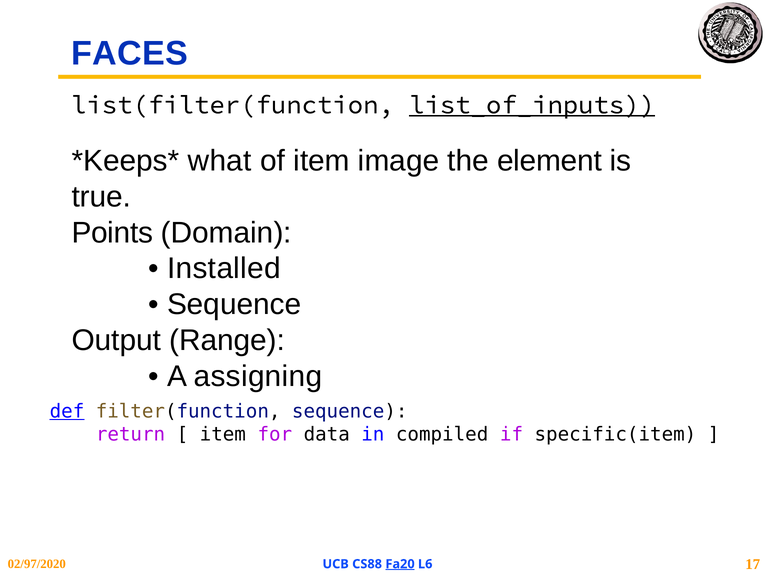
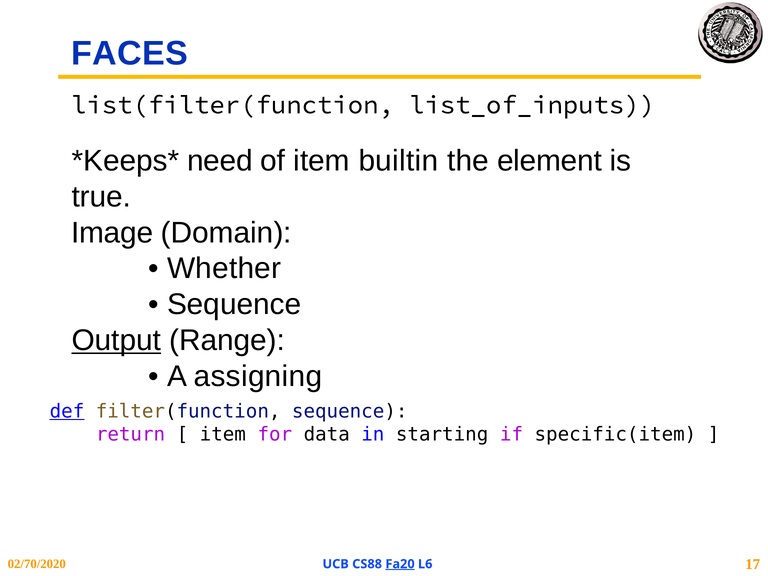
list_of_inputs underline: present -> none (532, 105)
what: what -> need (220, 161)
image: image -> builtin (398, 161)
Points: Points -> Image (112, 233)
Installed: Installed -> Whether (224, 269)
Output underline: none -> present (116, 340)
compiled: compiled -> starting (442, 434)
02/97/2020: 02/97/2020 -> 02/70/2020 (37, 564)
